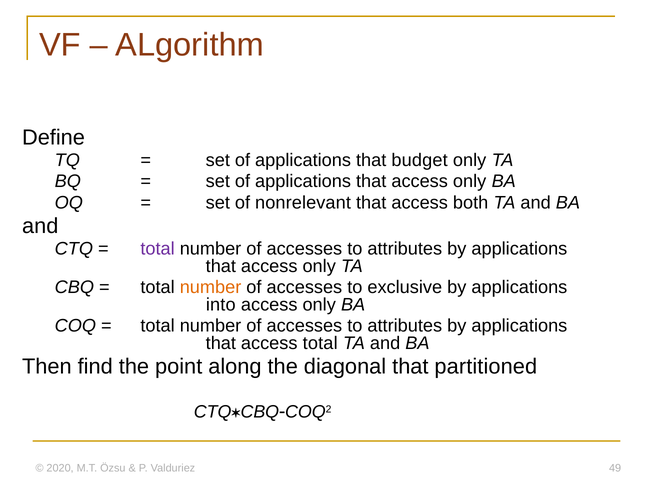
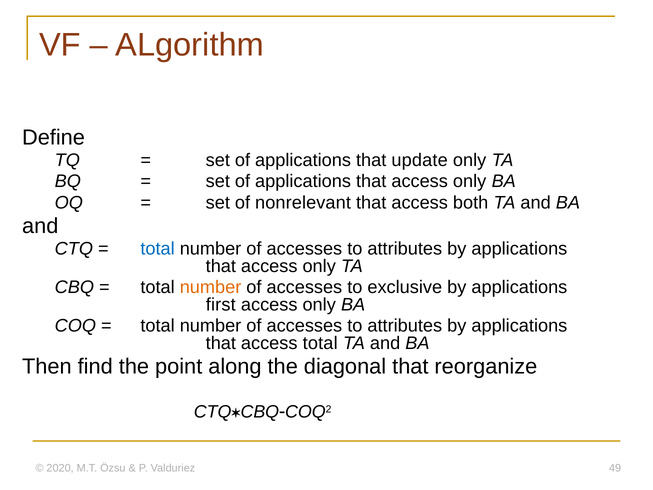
budget: budget -> update (420, 160)
total colour: purple -> blue (158, 249)
into: into -> first (221, 305)
partitioned: partitioned -> reorganize (486, 366)
